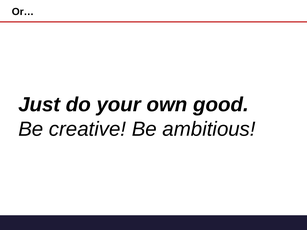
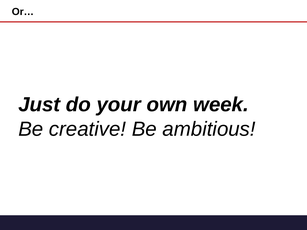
good: good -> week (221, 105)
